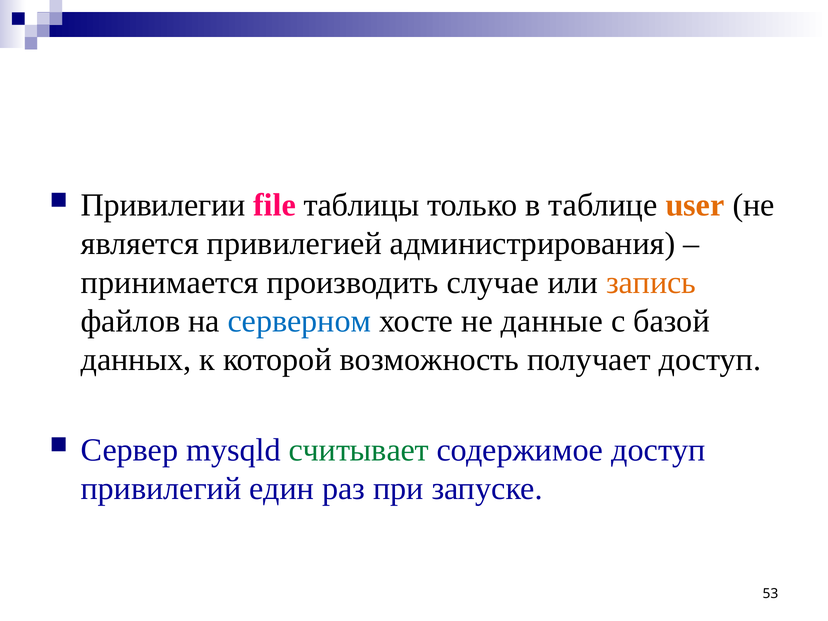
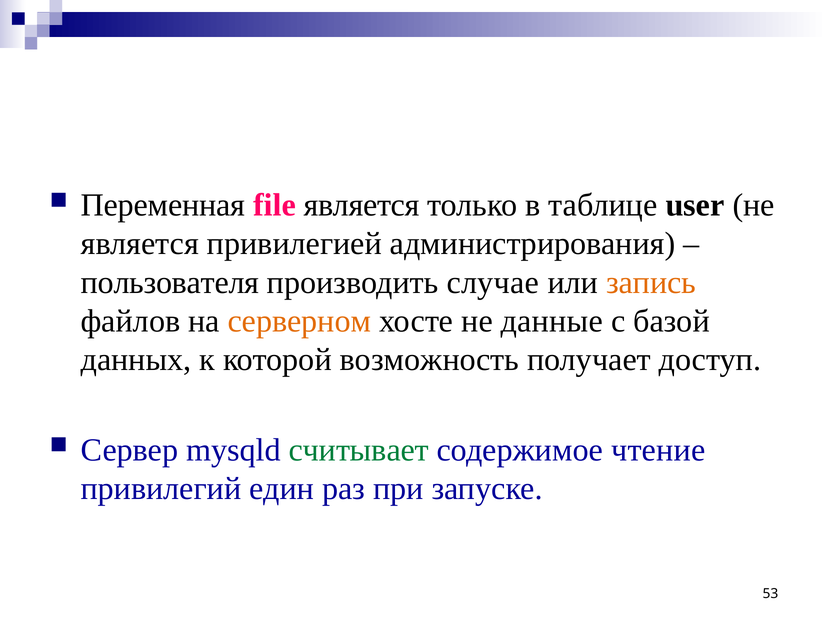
Привилегии: Привилегии -> Переменная (163, 205)
file таблицы: таблицы -> является (362, 205)
user colour: orange -> black (695, 205)
принимается: принимается -> пользователя (170, 282)
серверном colour: blue -> orange (299, 321)
содержимое доступ: доступ -> чтение (658, 450)
